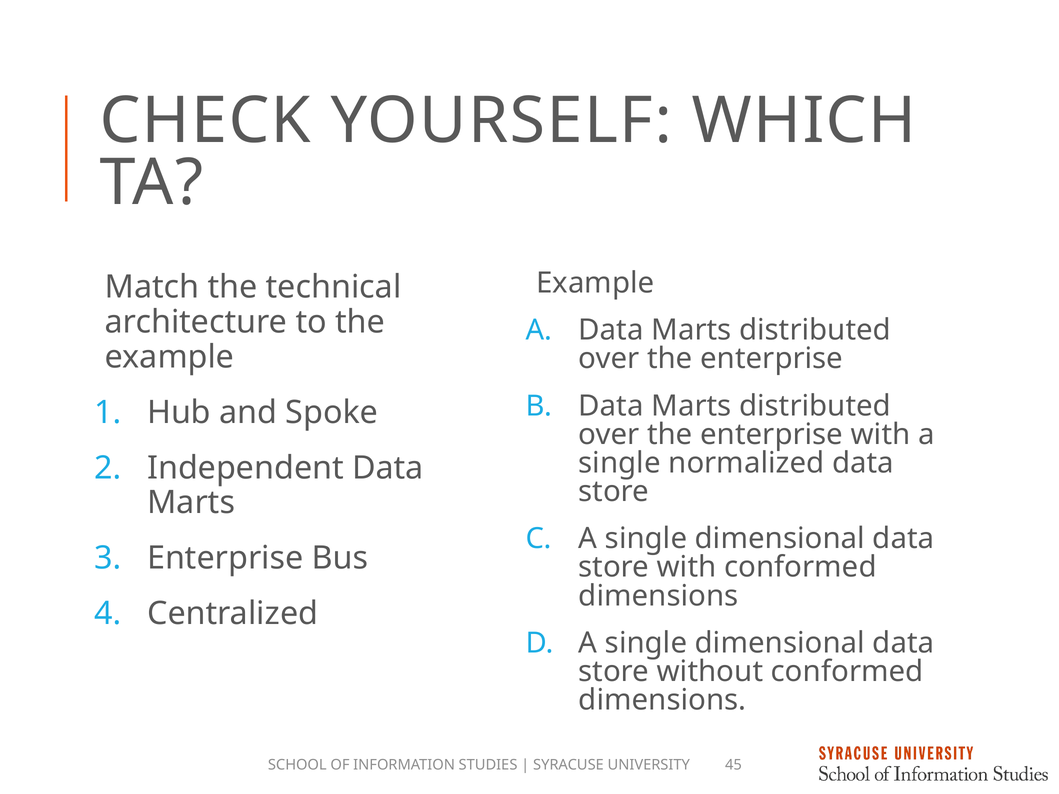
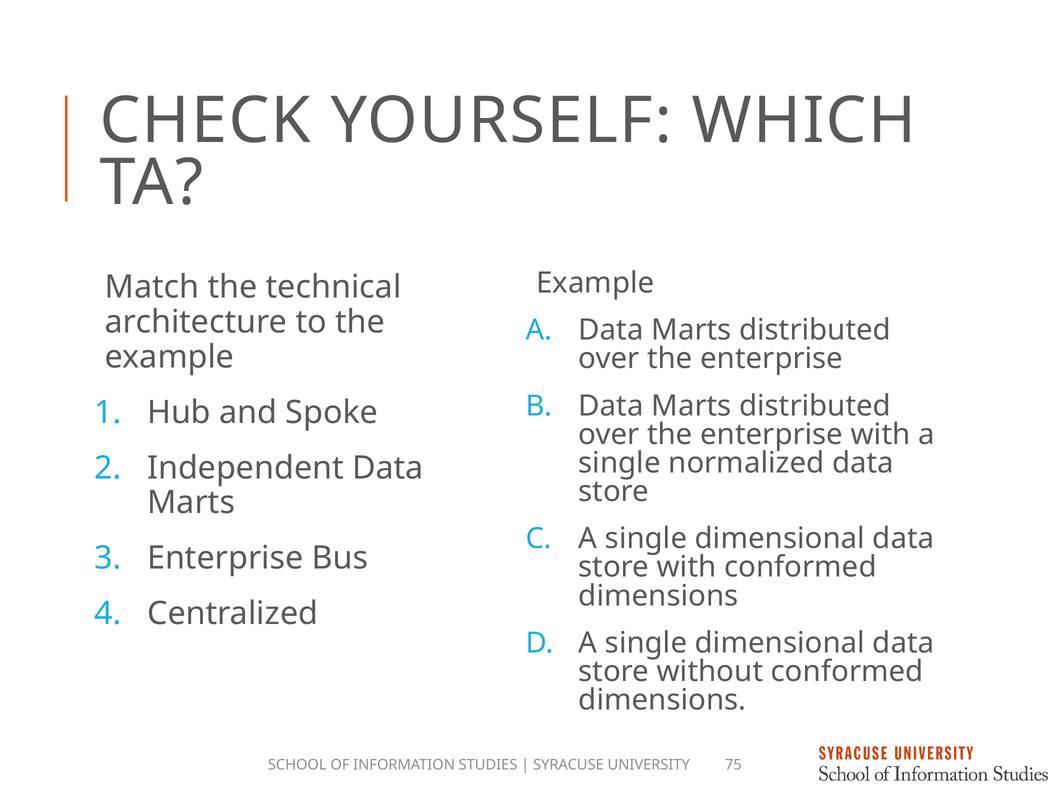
45: 45 -> 75 (733, 765)
